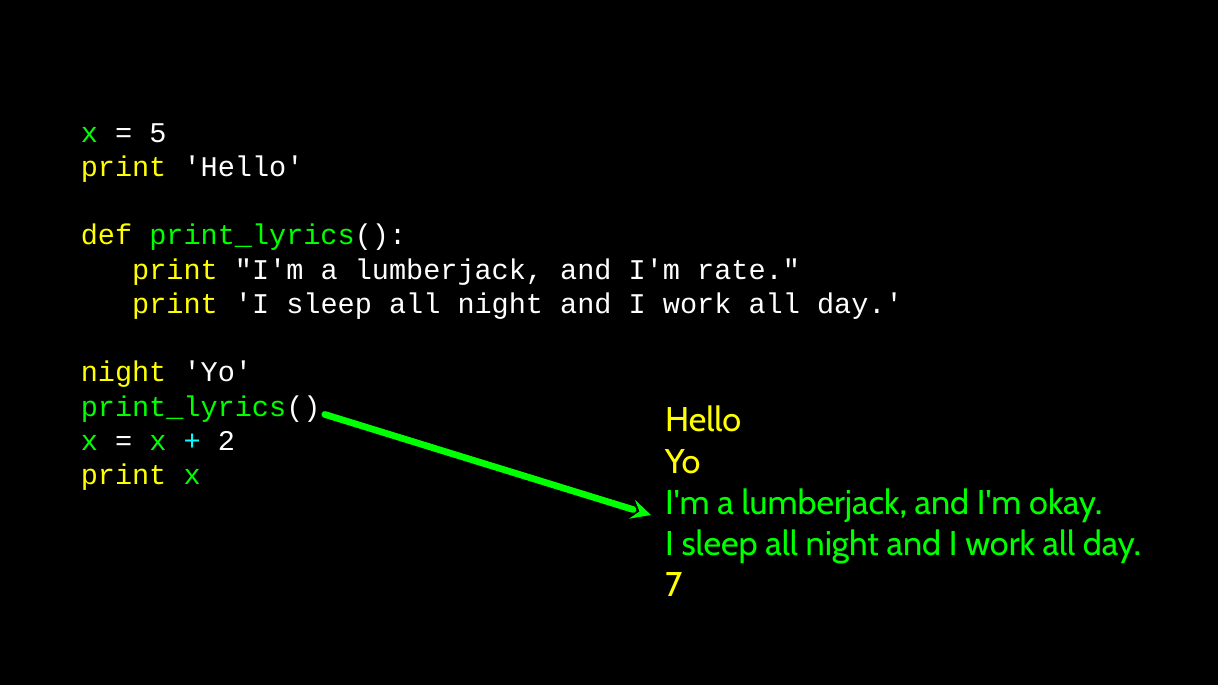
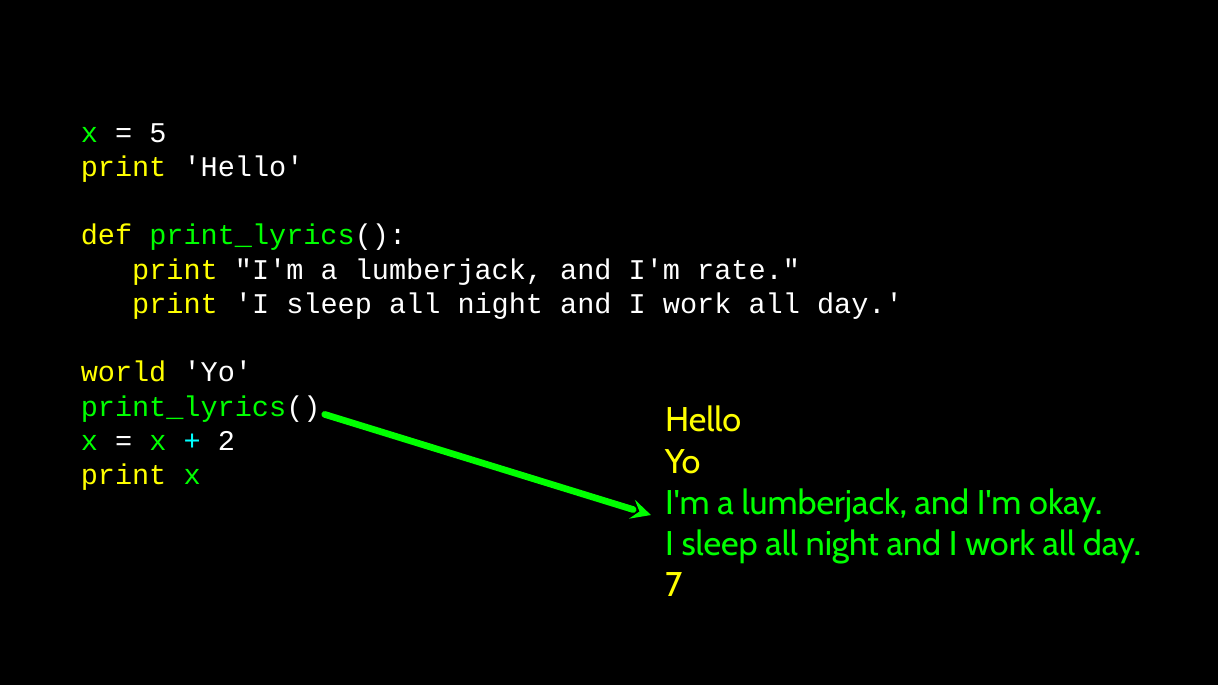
night: night -> world (124, 373)
